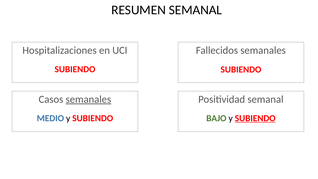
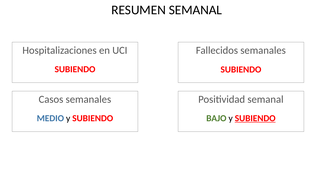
semanales underline: present -> none (88, 99)
